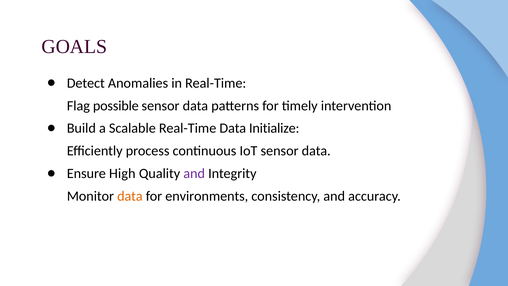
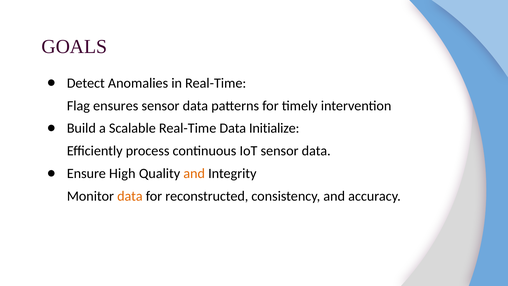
possible: possible -> ensures (116, 106)
and colour: purple -> orange (194, 173)
environments: environments -> reconstructed (207, 196)
